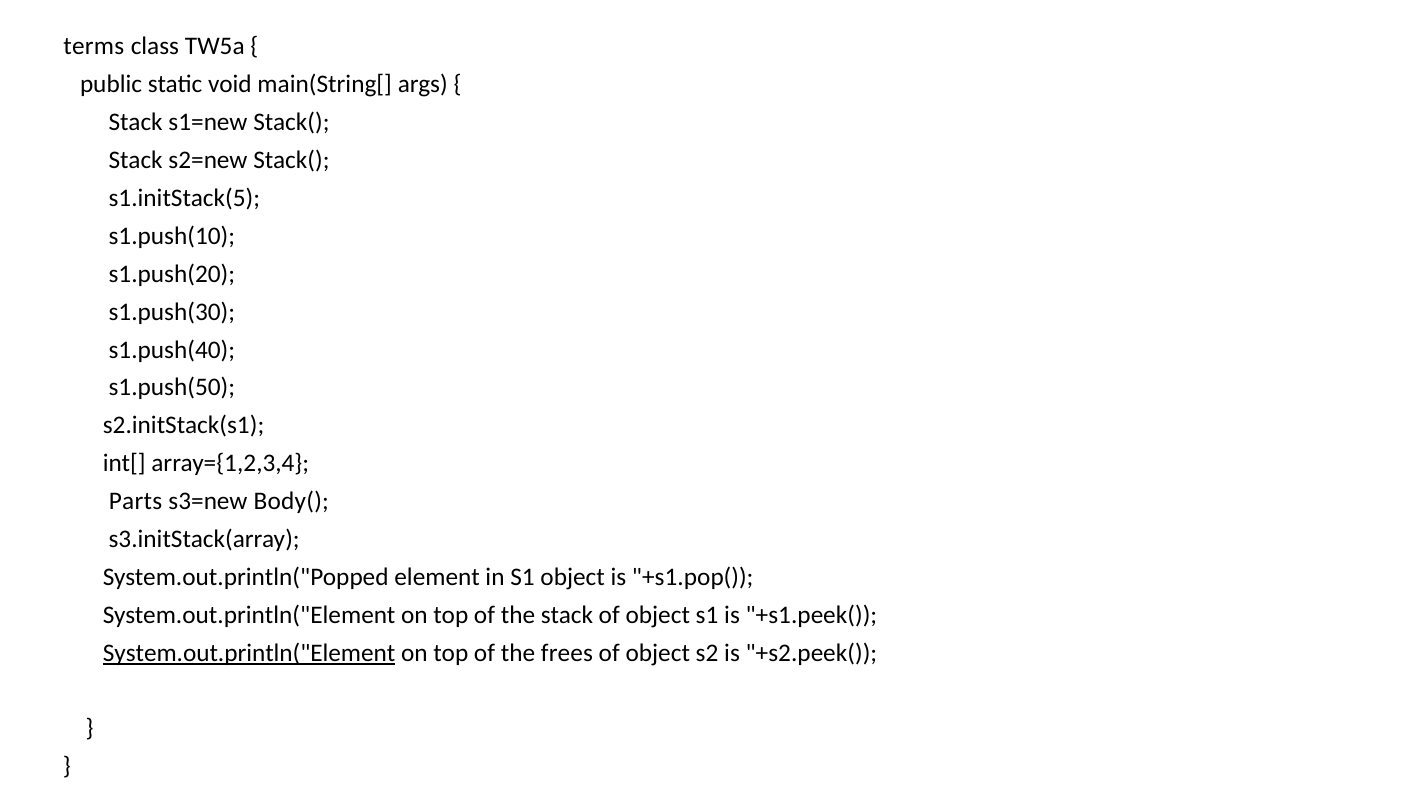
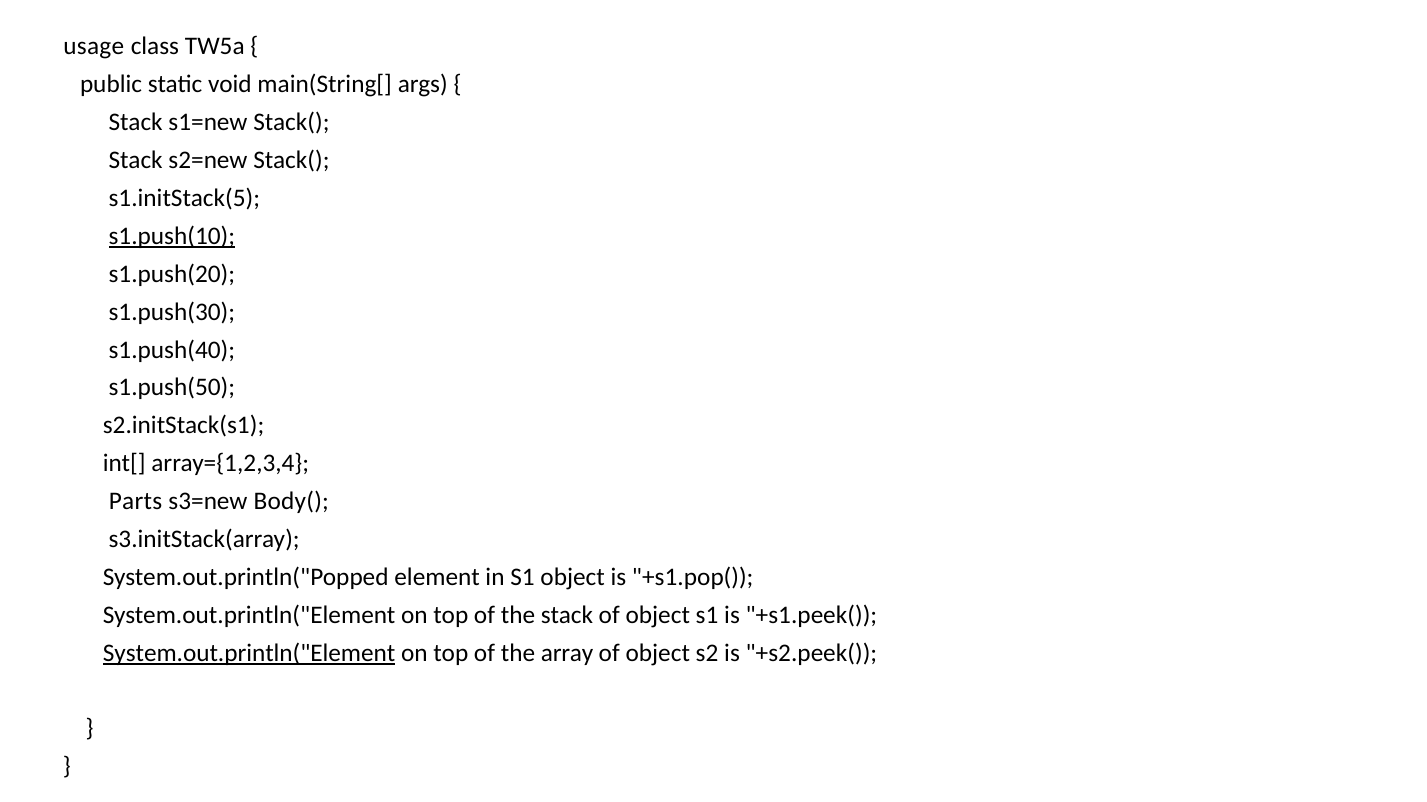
terms: terms -> usage (94, 47)
s1.push(10 underline: none -> present (172, 236)
frees: frees -> array (567, 653)
